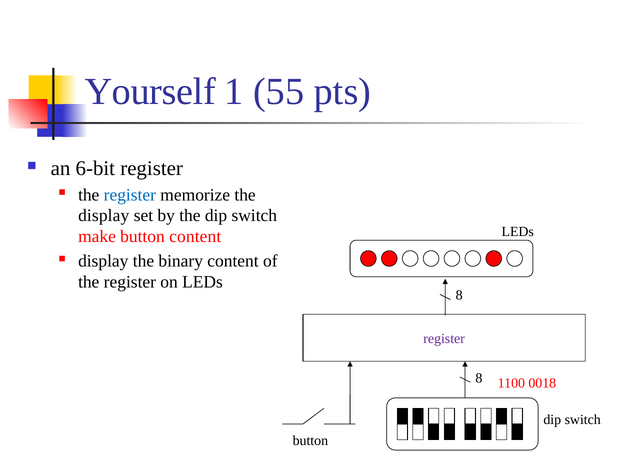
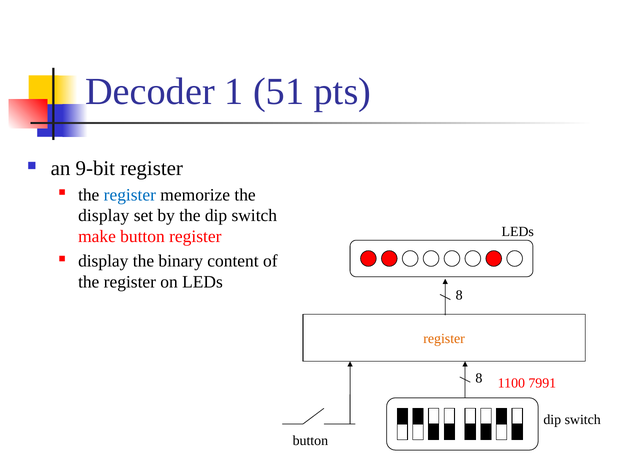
Yourself: Yourself -> Decoder (150, 91)
55: 55 -> 51 (279, 91)
6-bit: 6-bit -> 9-bit (95, 169)
button content: content -> register (195, 237)
register colour: purple -> orange (444, 339)
0018: 0018 -> 7991 (542, 383)
